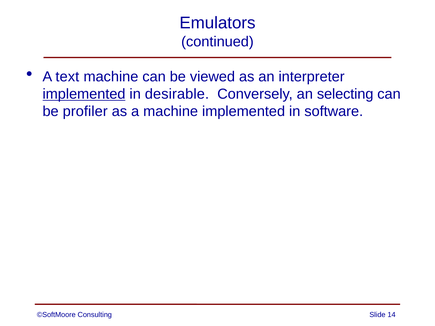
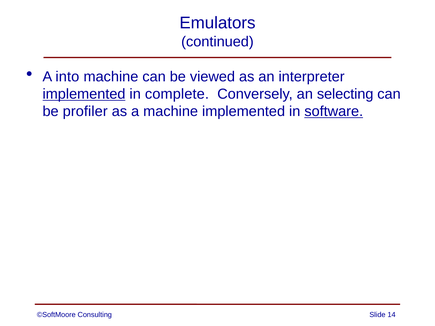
text: text -> into (67, 77)
desirable: desirable -> complete (177, 94)
software underline: none -> present (334, 112)
